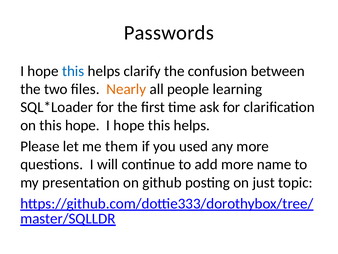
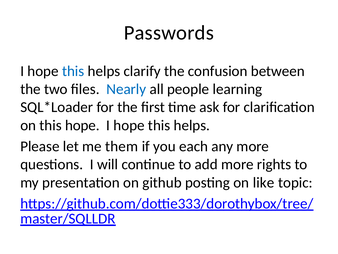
Nearly colour: orange -> blue (126, 89)
used: used -> each (194, 146)
name: name -> rights (274, 164)
just: just -> like (264, 182)
